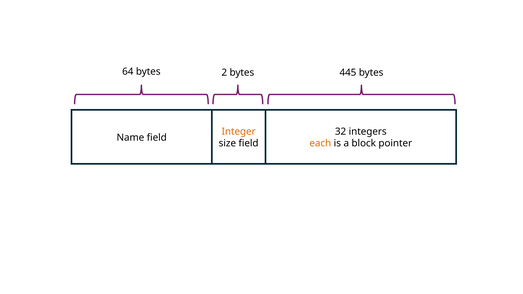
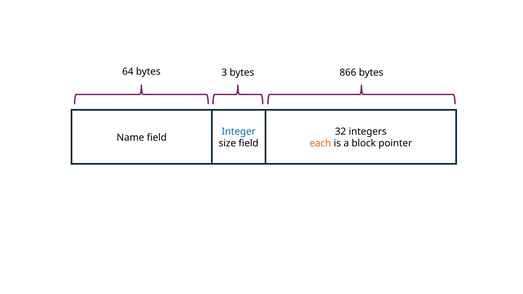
2: 2 -> 3 (224, 72)
445: 445 -> 866 (348, 72)
Integer colour: orange -> blue (239, 132)
